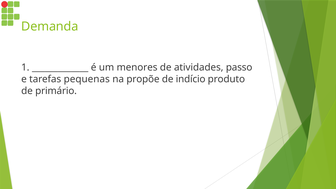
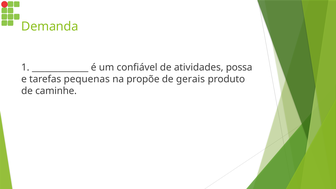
menores: menores -> confiável (137, 67)
passo: passo -> possa (239, 67)
indício: indício -> gerais (191, 79)
primário: primário -> caminhe (56, 91)
